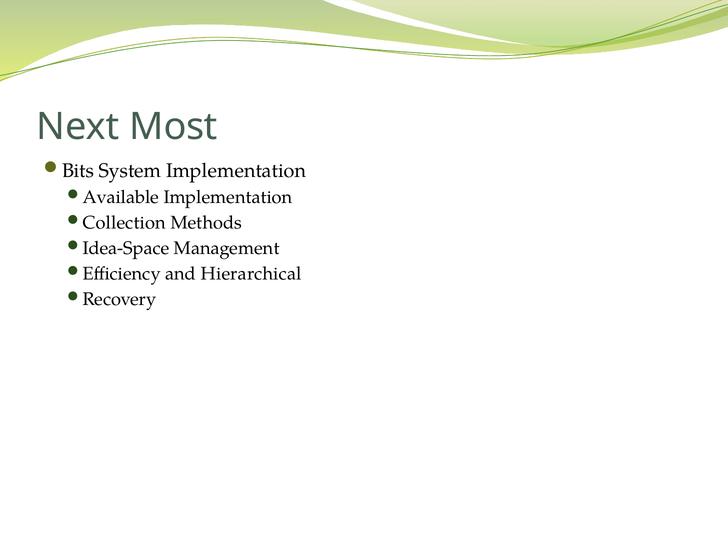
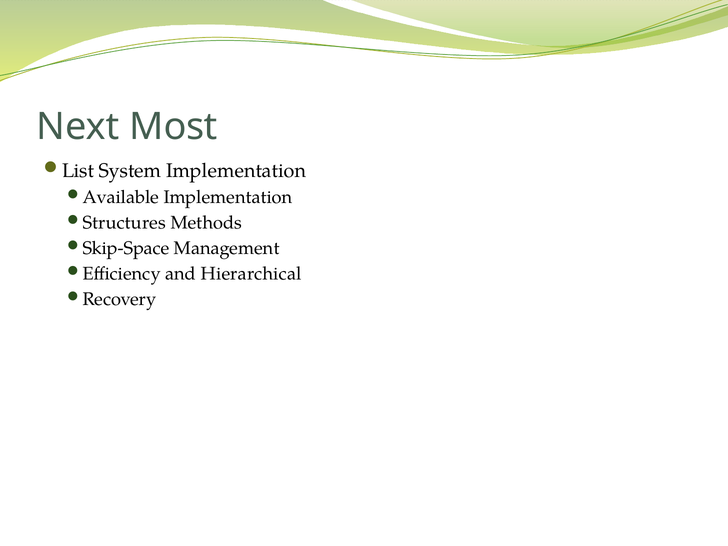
Bits: Bits -> List (78, 171)
Collection: Collection -> Structures (124, 223)
Idea-Space: Idea-Space -> Skip-Space (126, 248)
